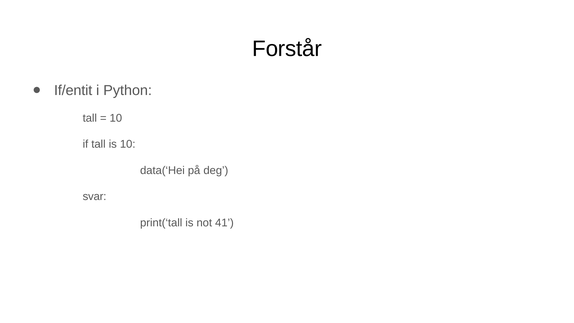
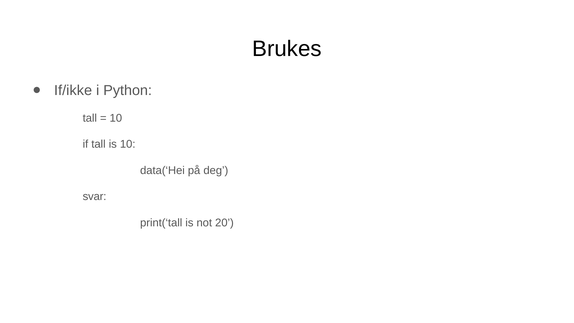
Forstår: Forstår -> Brukes (287, 49)
If/entit: If/entit -> If/ikke (73, 90)
41: 41 -> 20 (224, 223)
